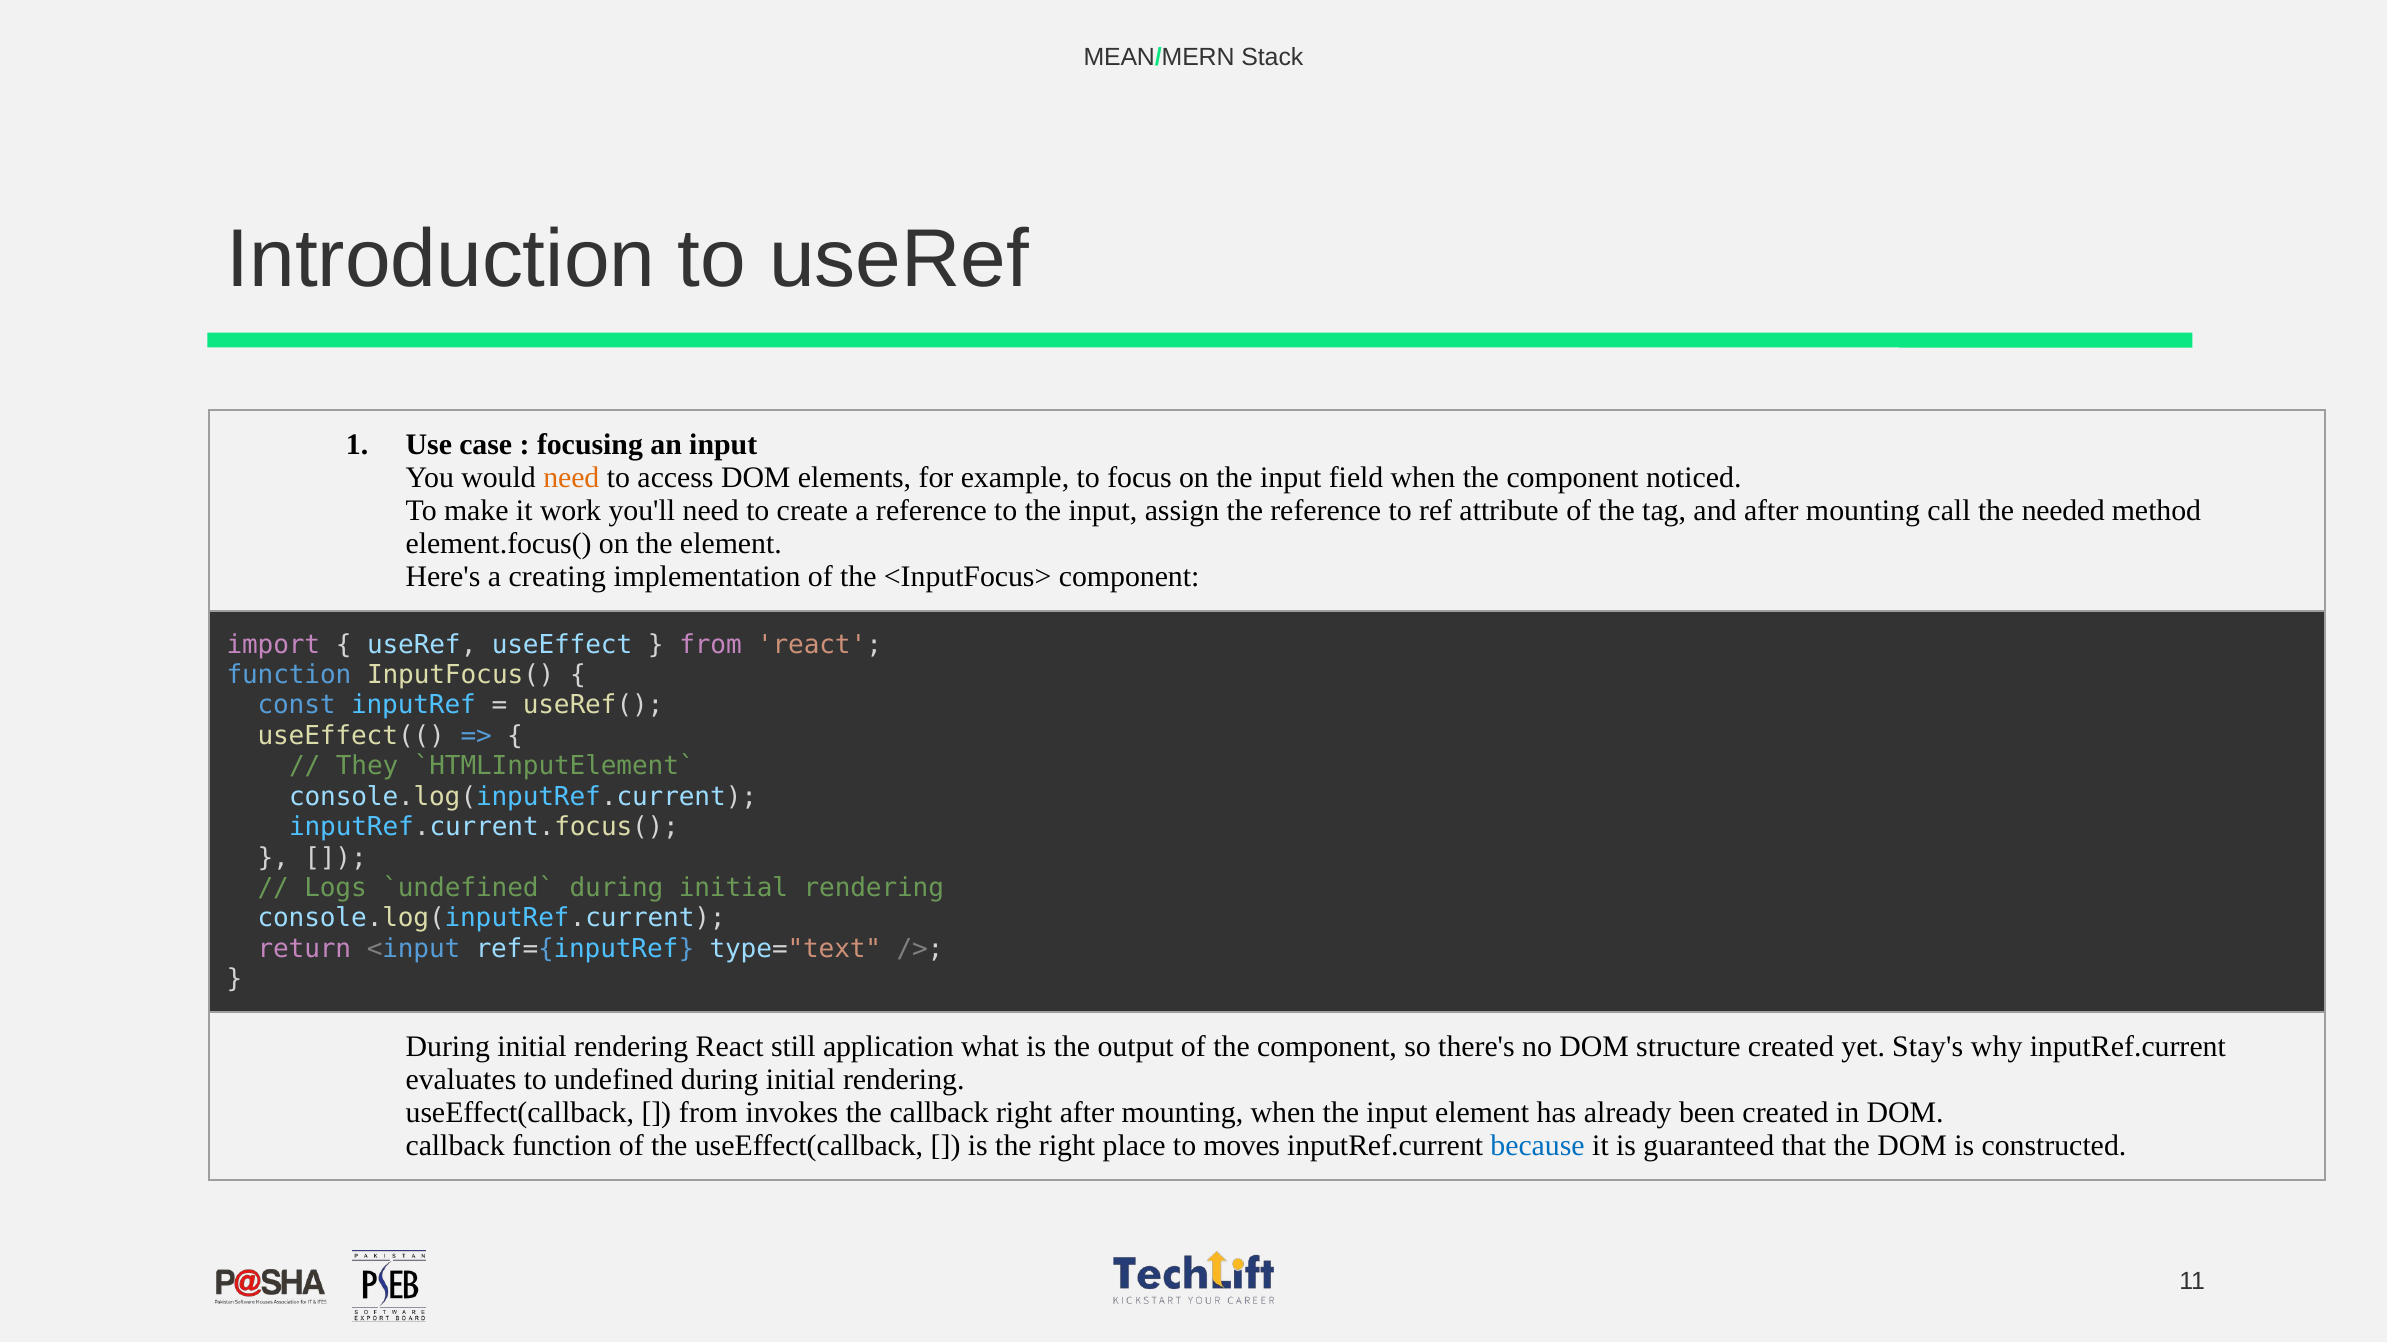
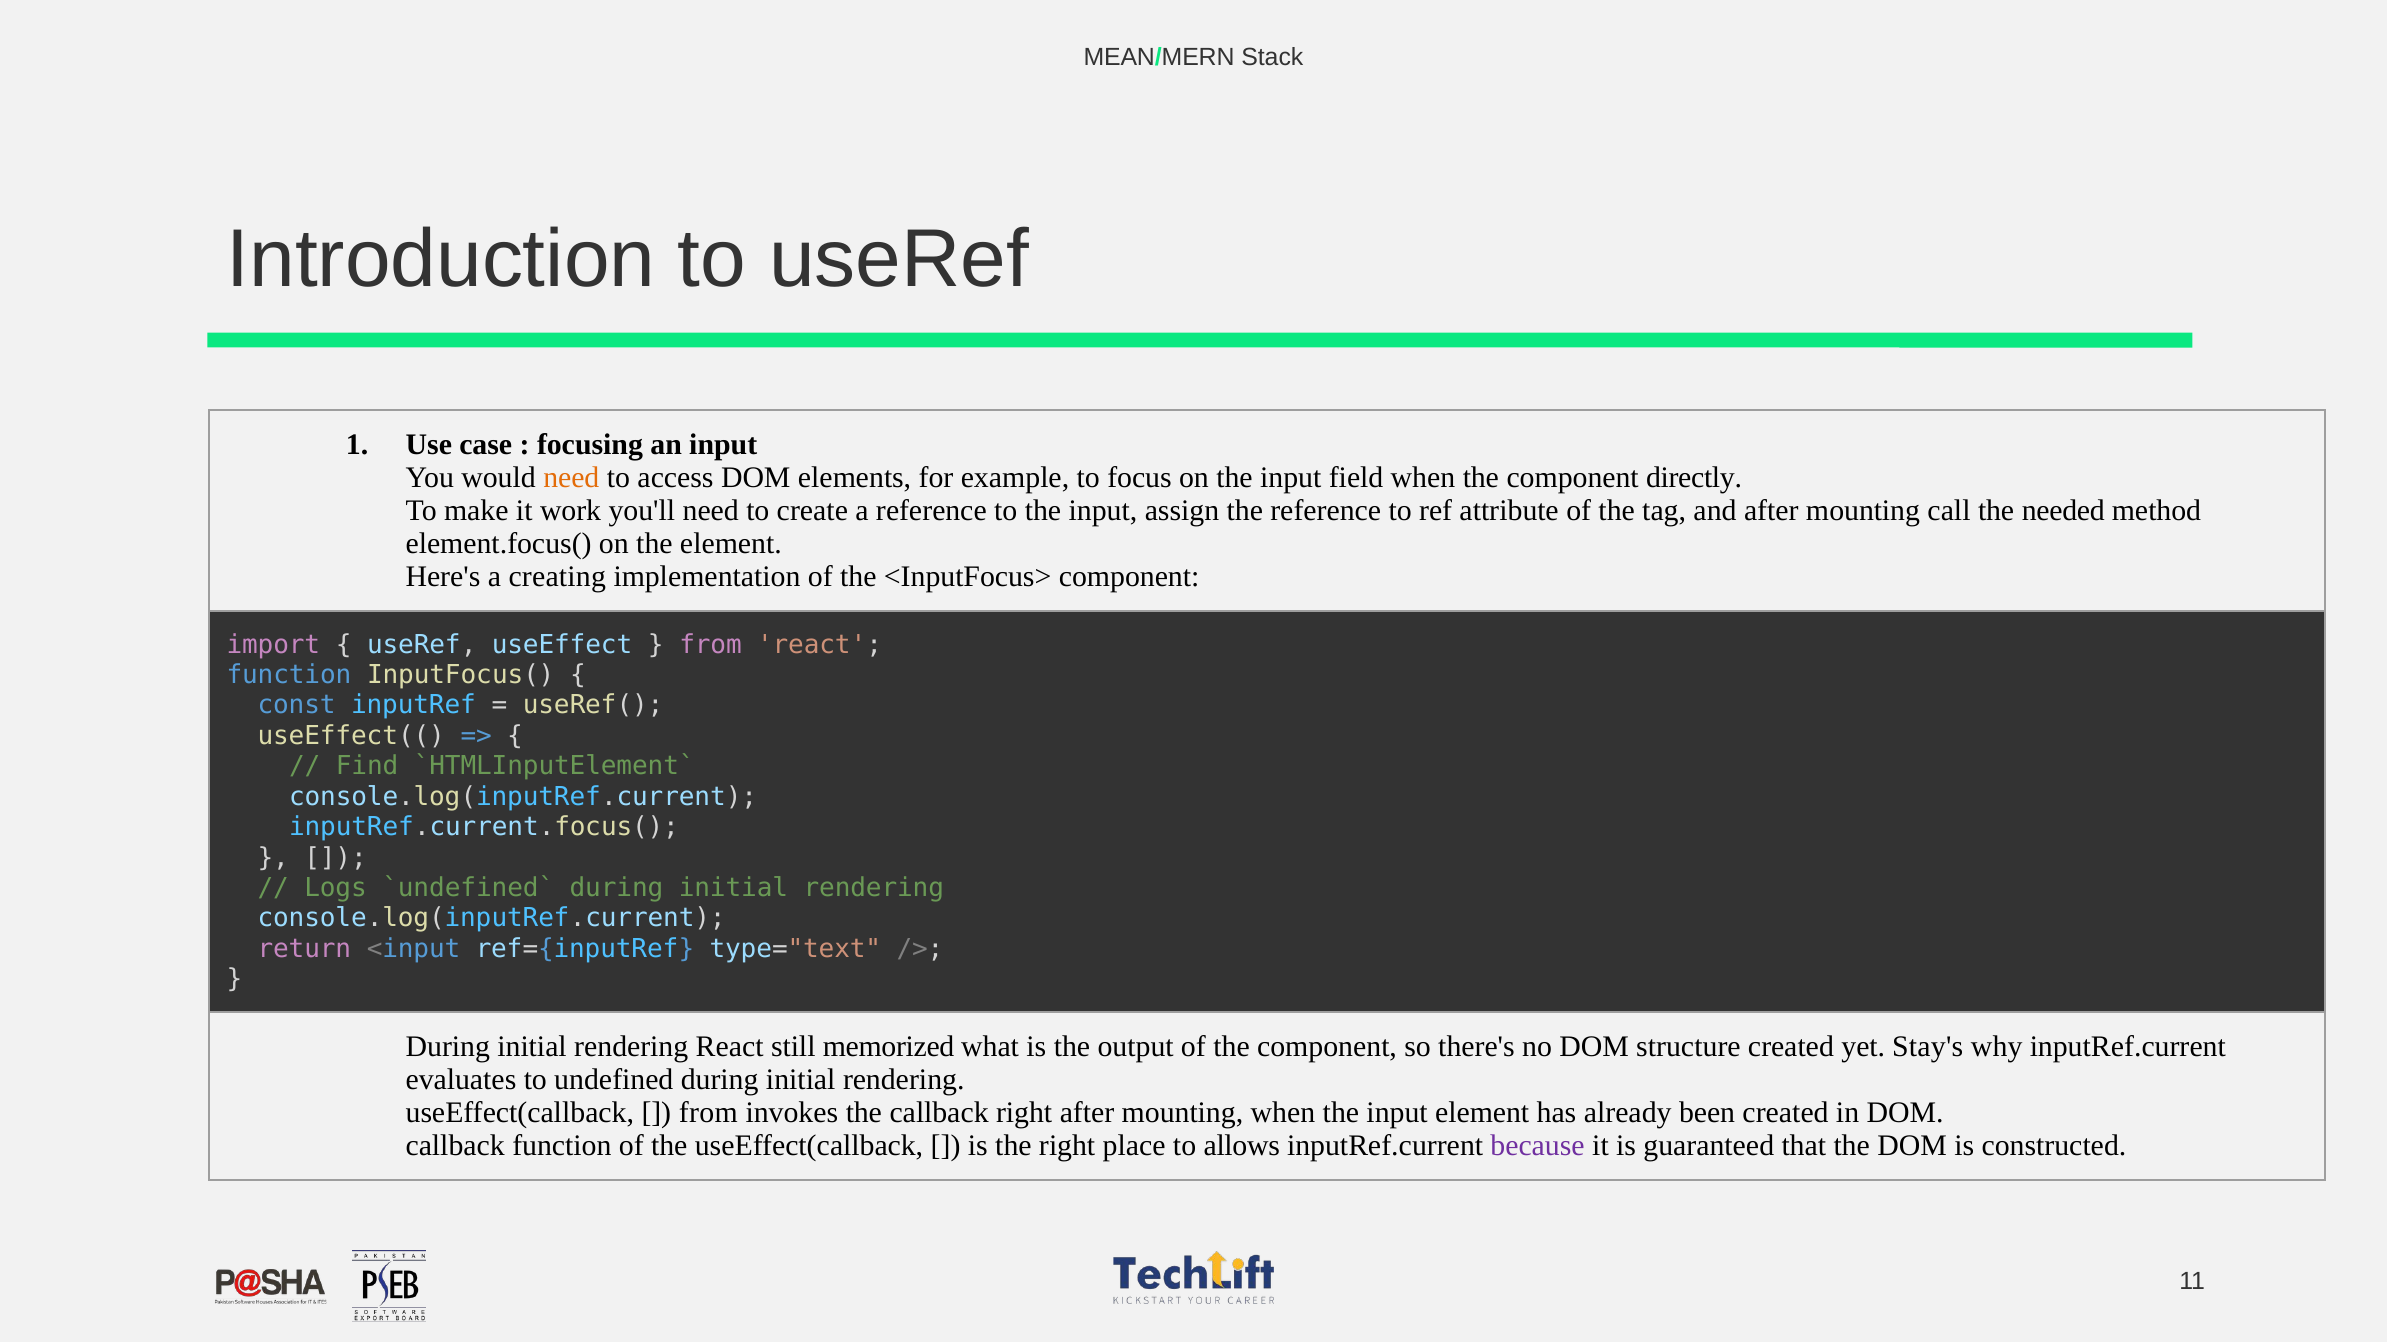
noticed: noticed -> directly (1694, 478)
They: They -> Find (367, 767)
application: application -> memorized (889, 1047)
moves: moves -> allows (1242, 1146)
because colour: blue -> purple (1538, 1146)
